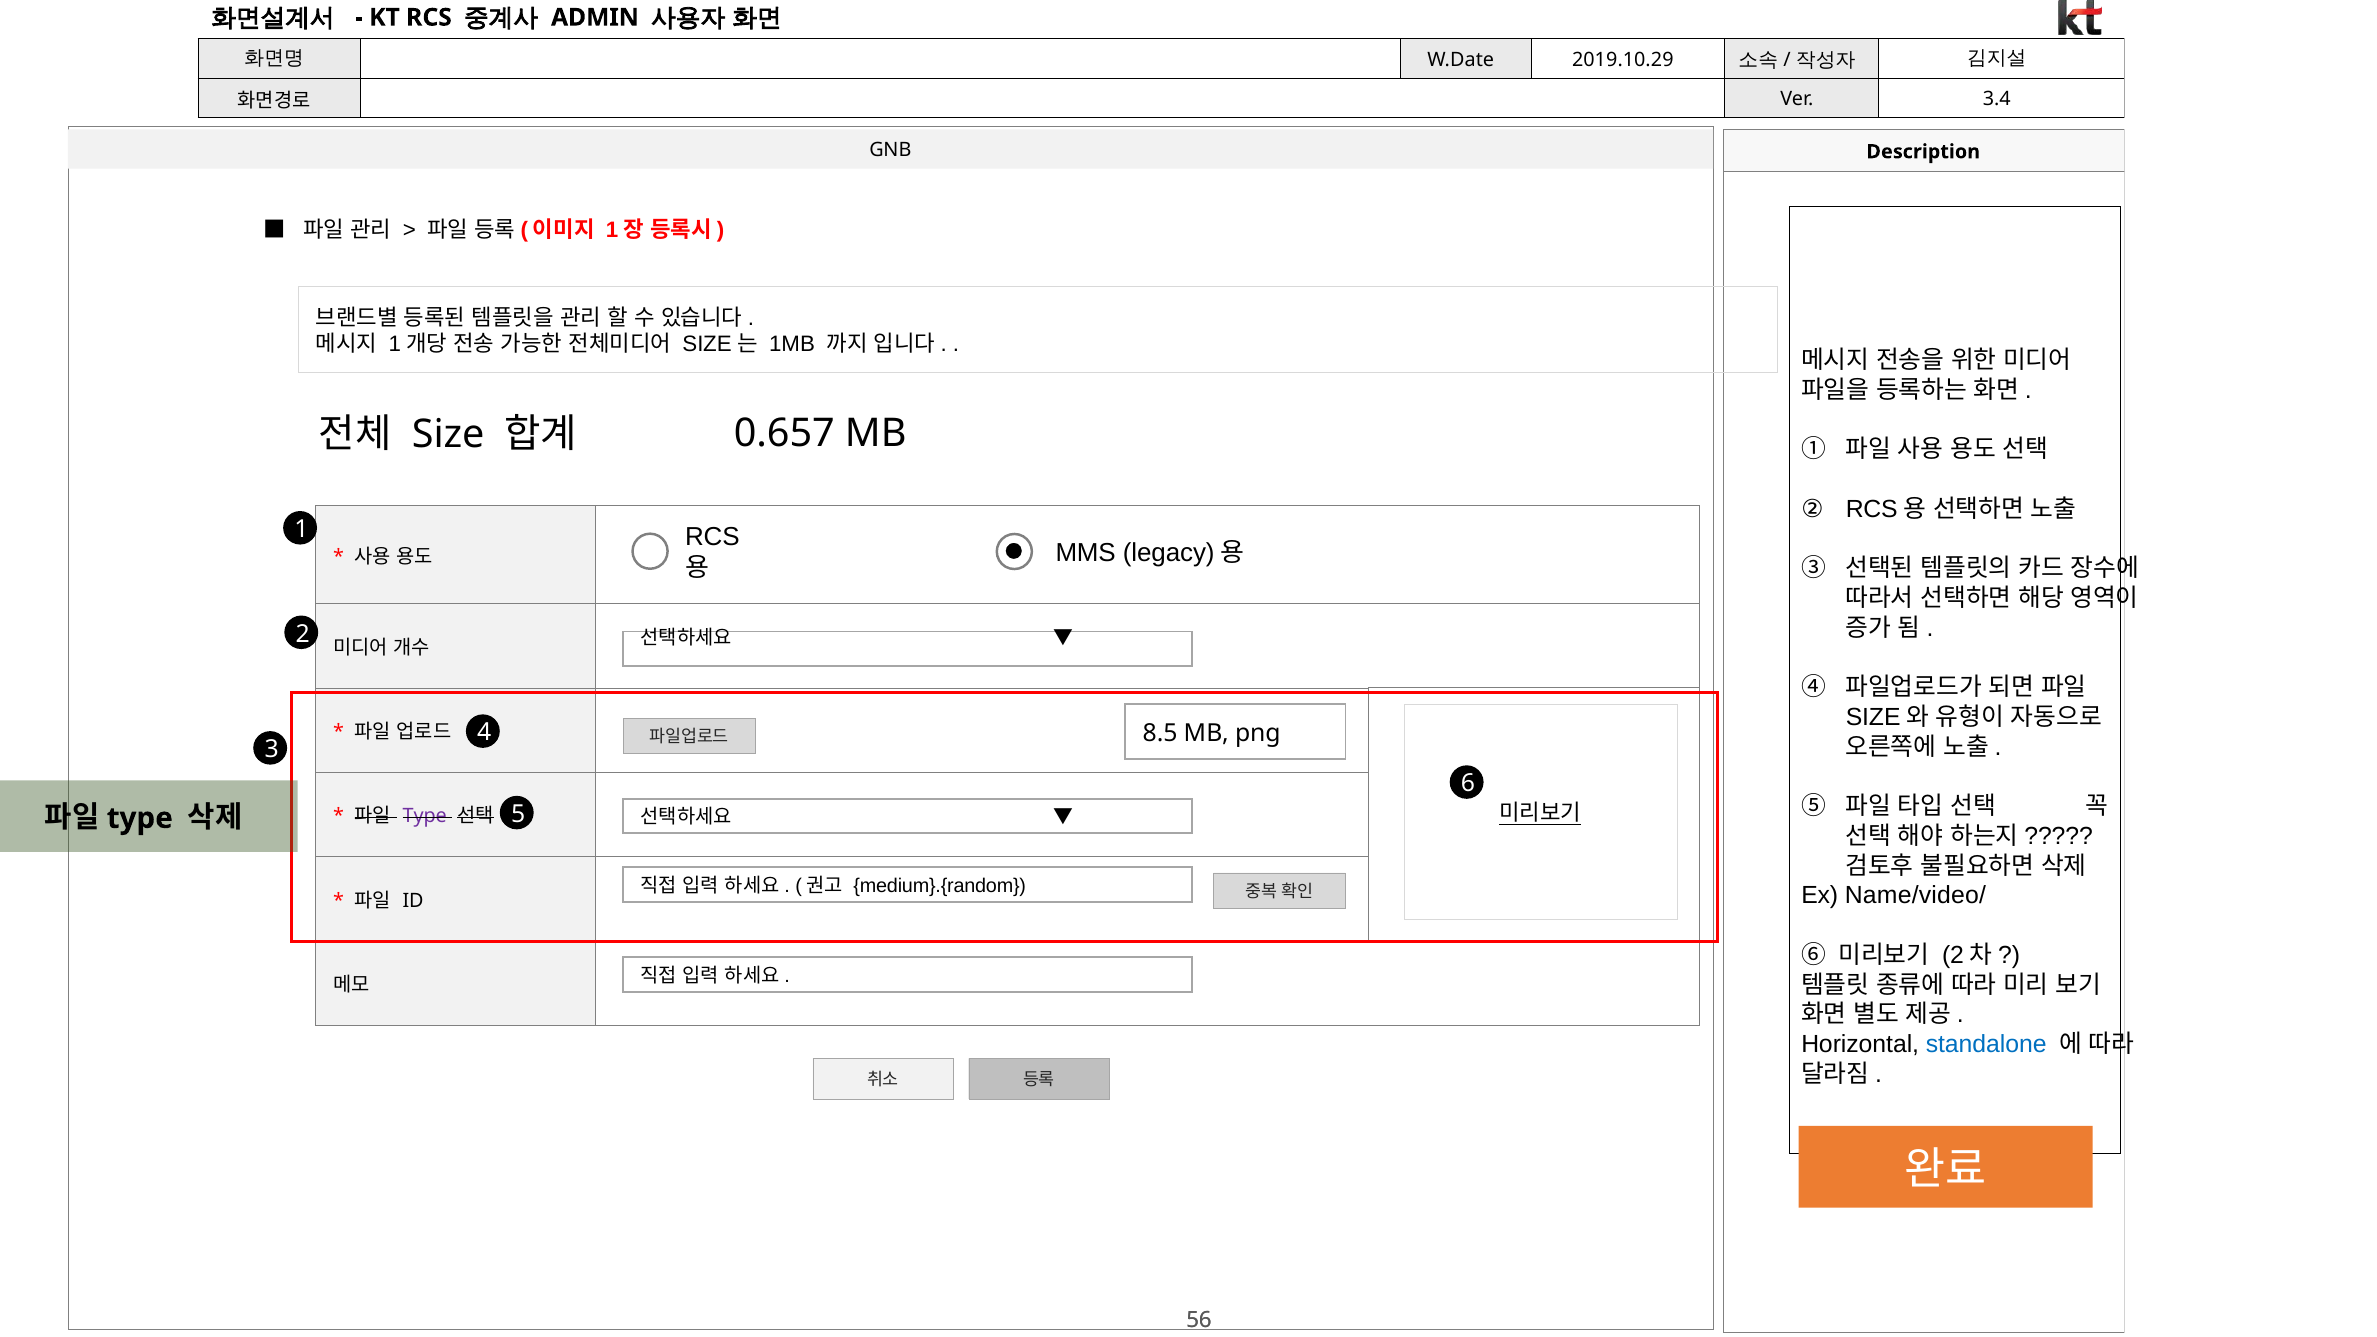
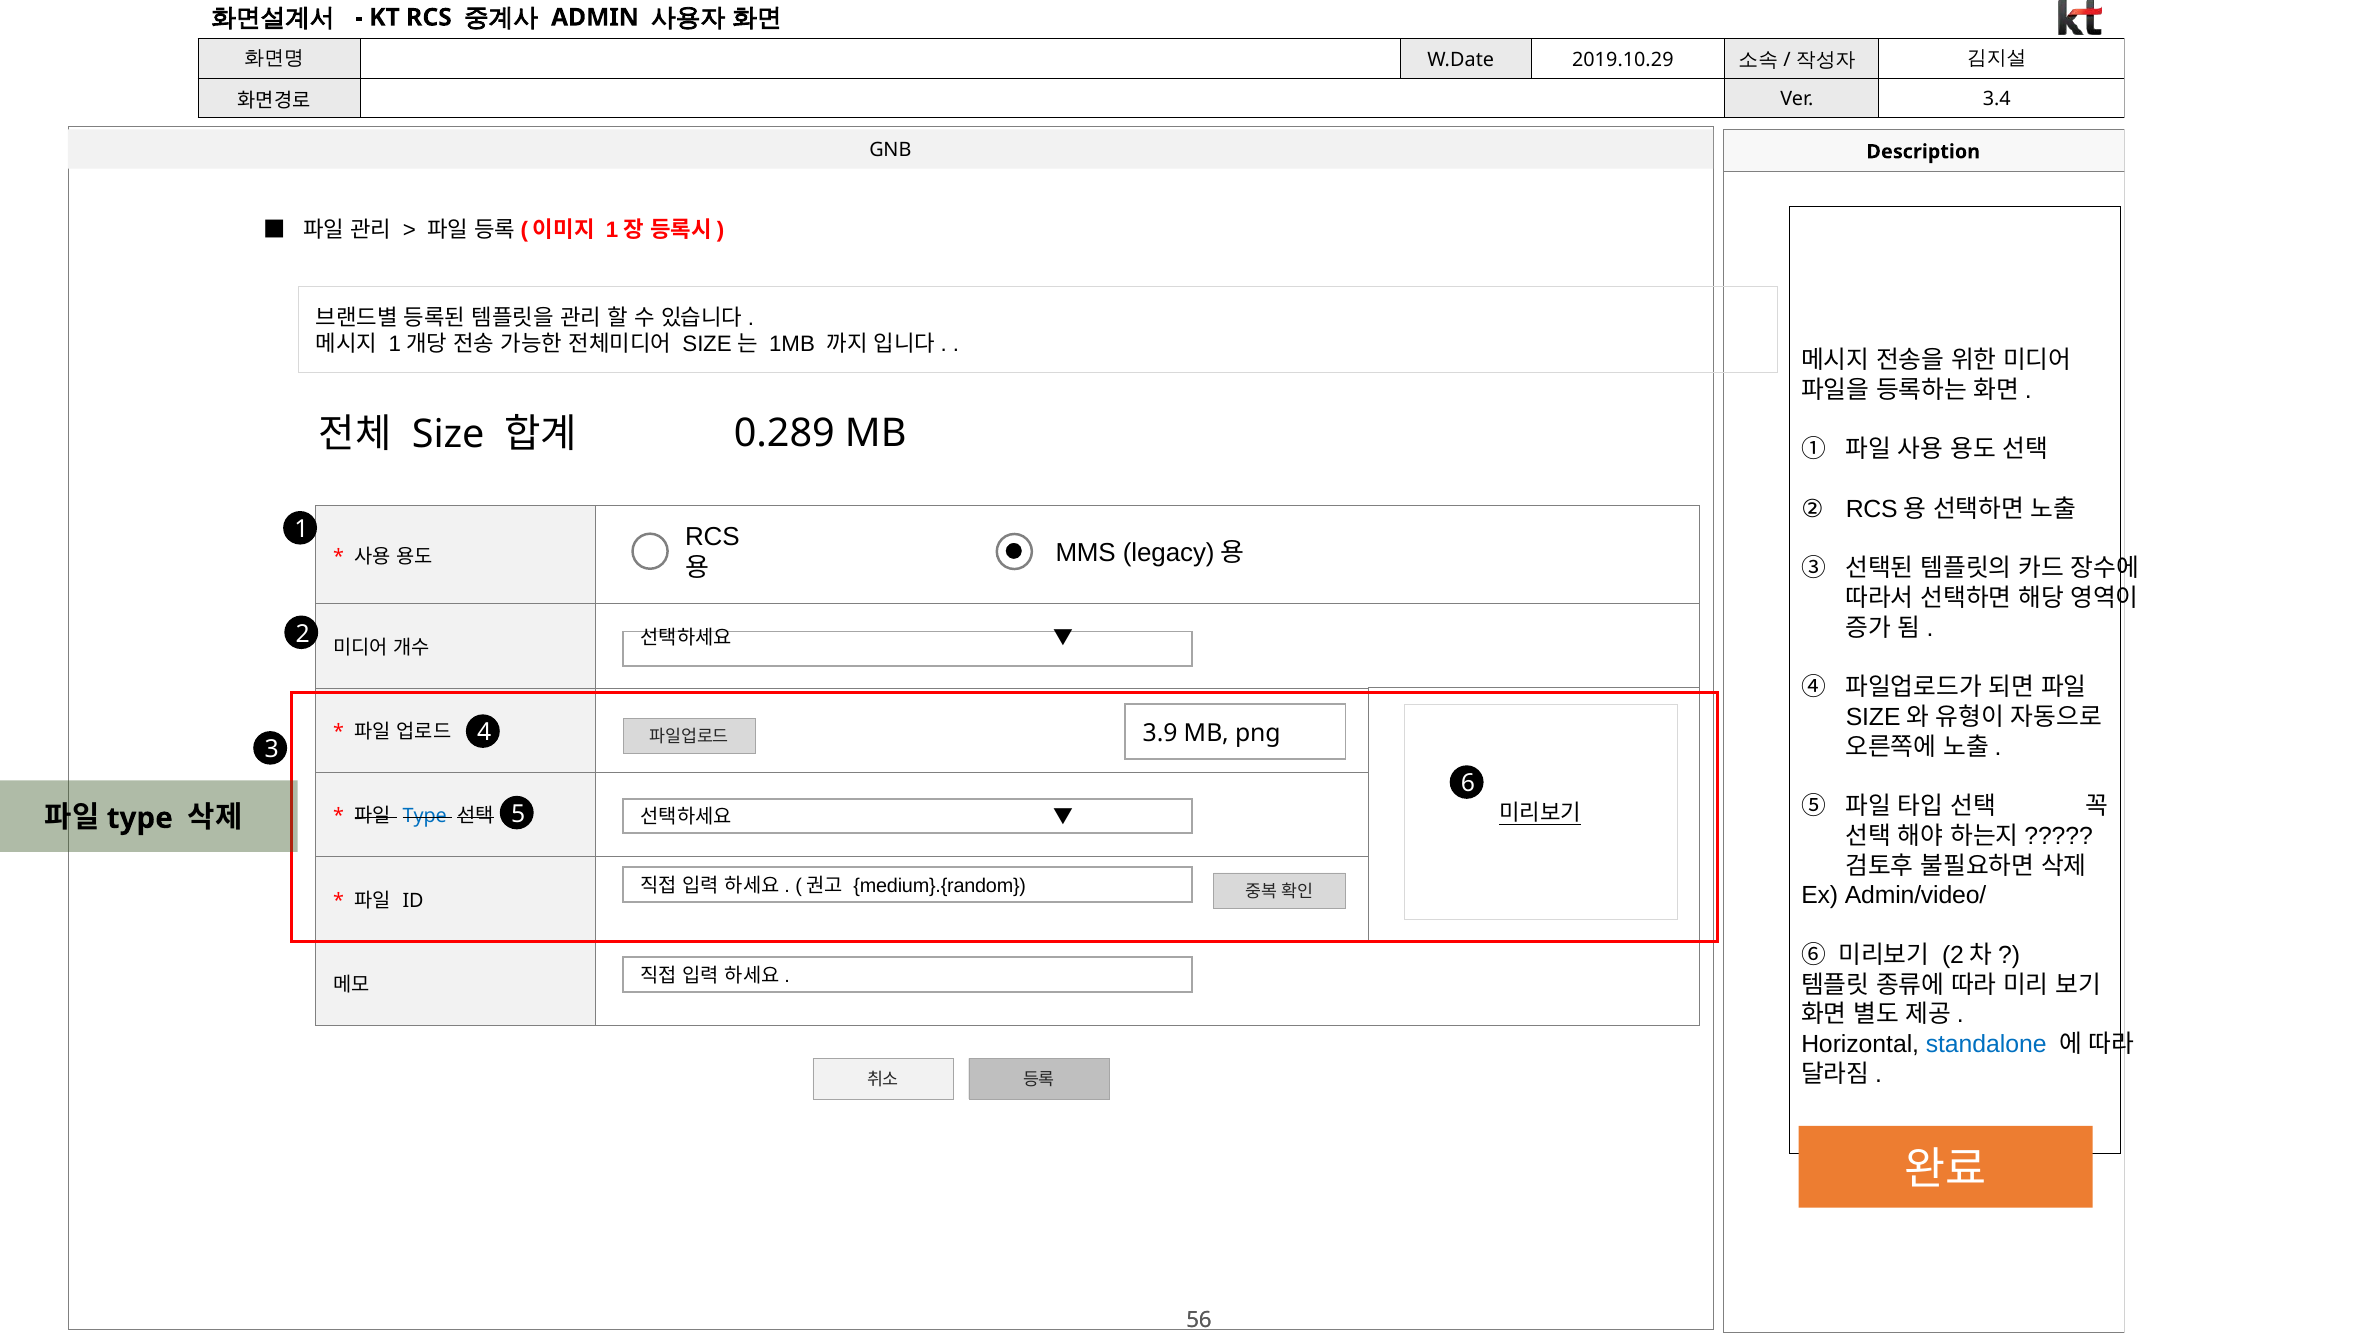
0.657: 0.657 -> 0.289 (784, 433)
8.5: 8.5 -> 3.9 (1160, 733)
Type colour: purple -> blue (425, 816)
Name/video/: Name/video/ -> Admin/video/ (1916, 896)
